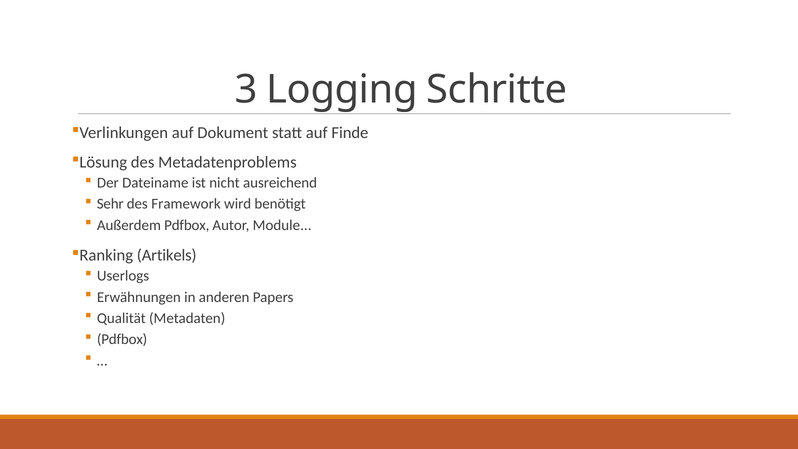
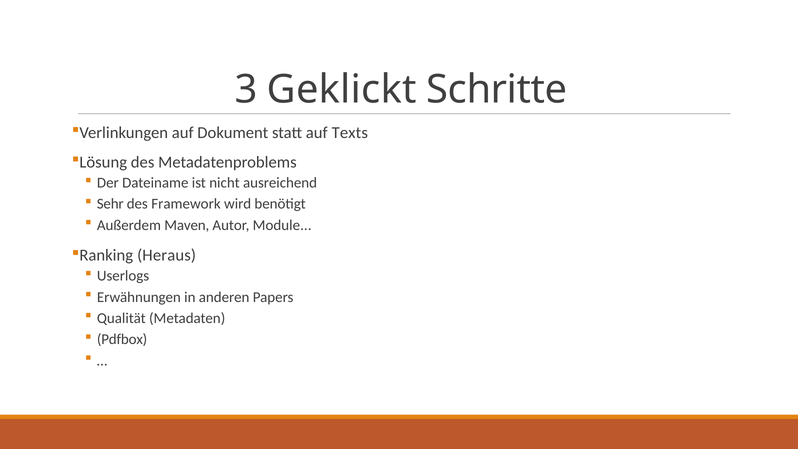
Logging: Logging -> Geklickt (342, 89)
Finde: Finde -> Texts (350, 133)
Außerdem Pdfbox: Pdfbox -> Maven (187, 225)
Artikels: Artikels -> Heraus (167, 255)
